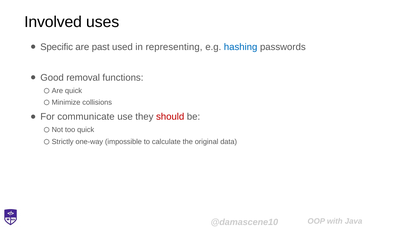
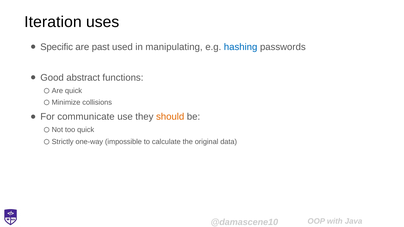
Involved: Involved -> Iteration (53, 22)
representing: representing -> manipulating (174, 47)
removal: removal -> abstract (83, 78)
should colour: red -> orange (170, 117)
